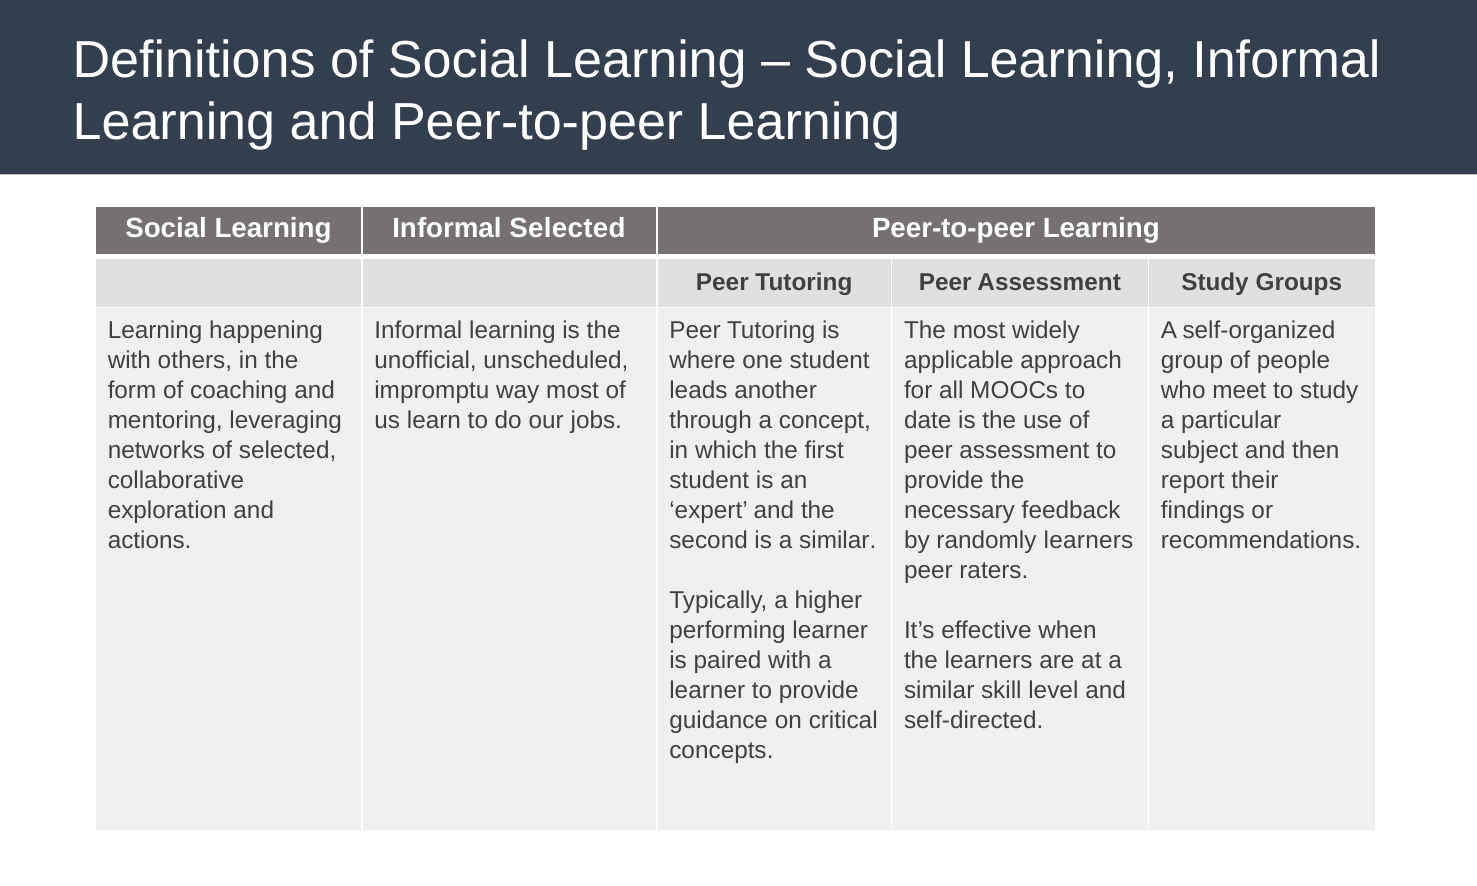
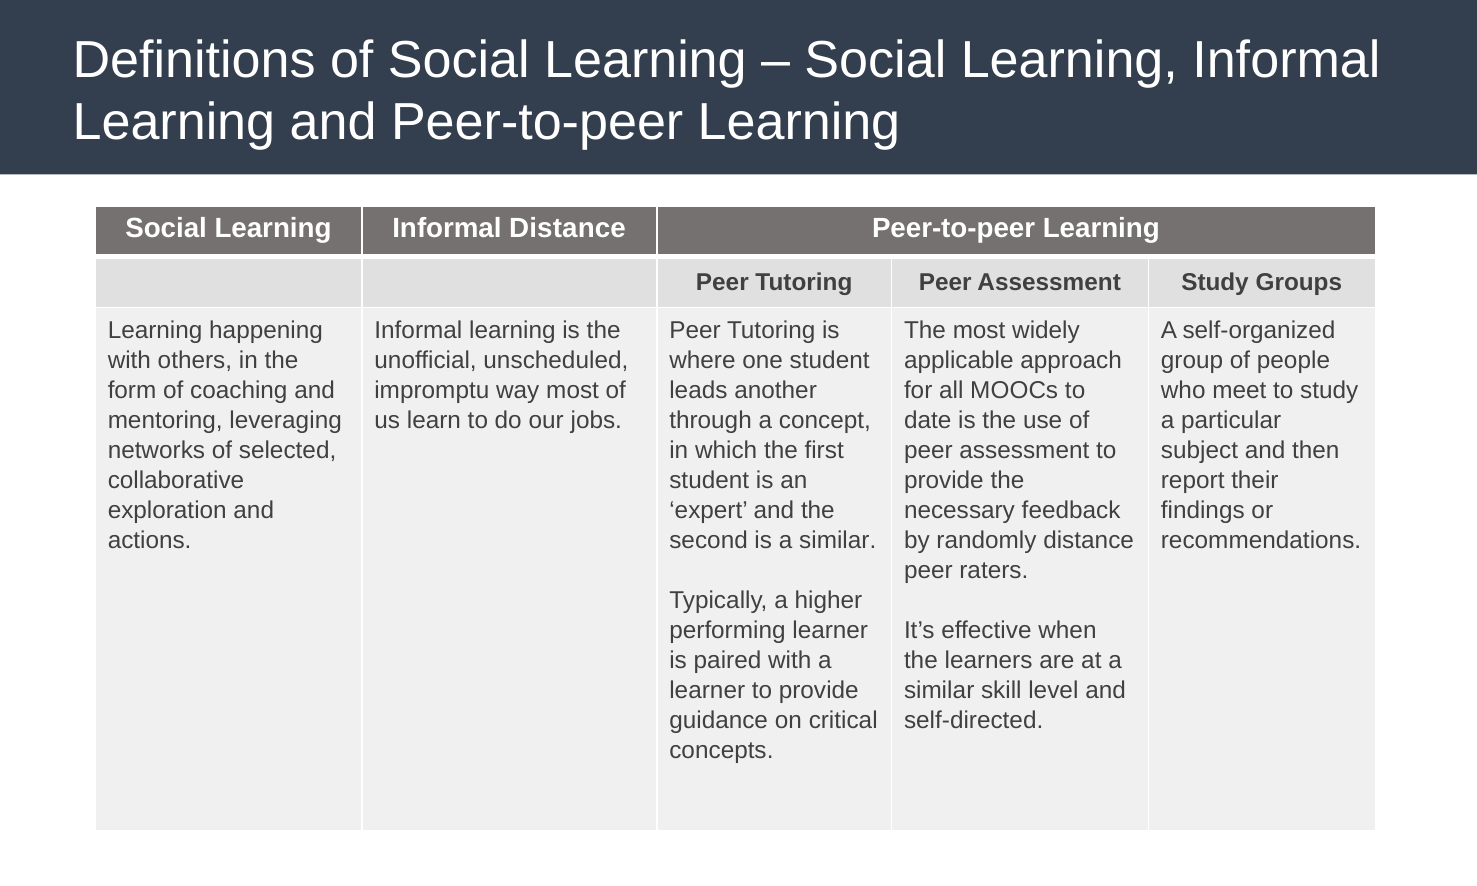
Informal Selected: Selected -> Distance (568, 228)
randomly learners: learners -> distance (1089, 541)
